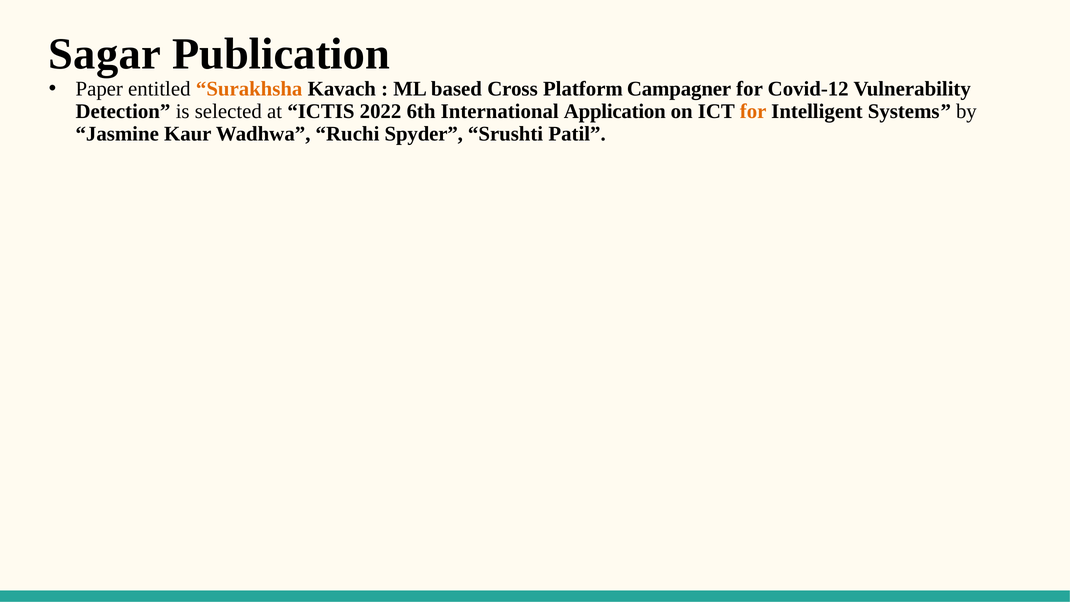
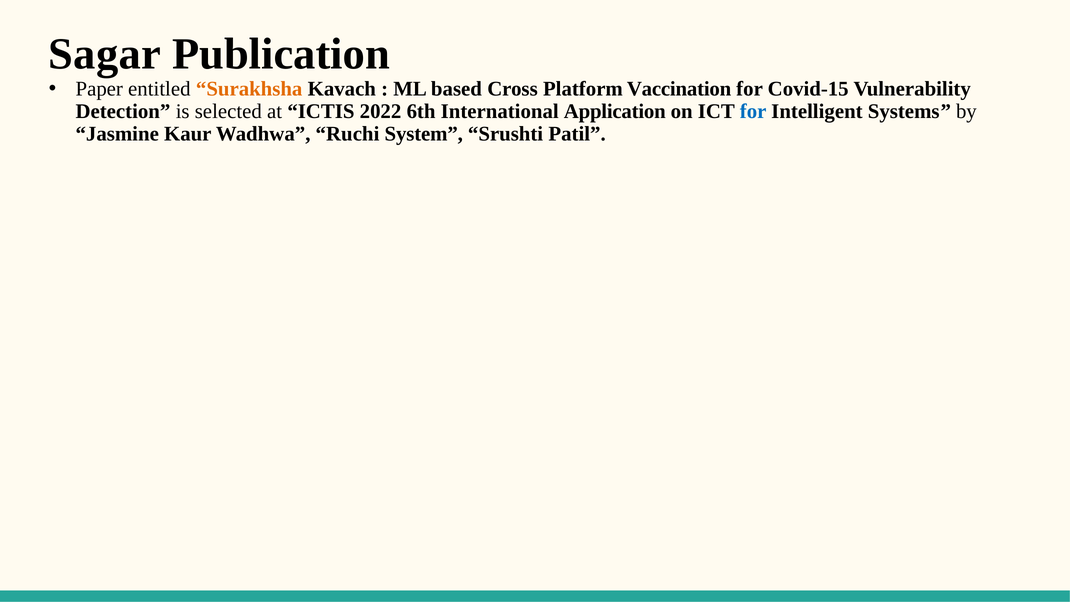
Campagner: Campagner -> Vaccination (679, 89)
Covid-12: Covid-12 -> Covid-15 (808, 89)
for colour: orange -> blue (753, 111)
Spyder: Spyder -> System (424, 134)
